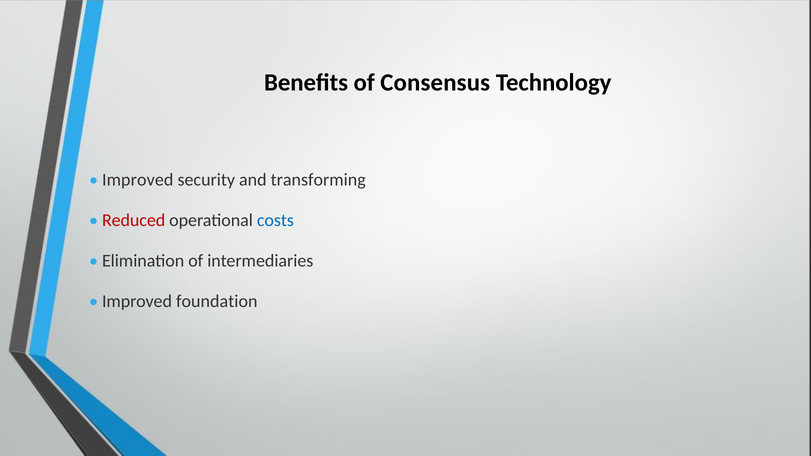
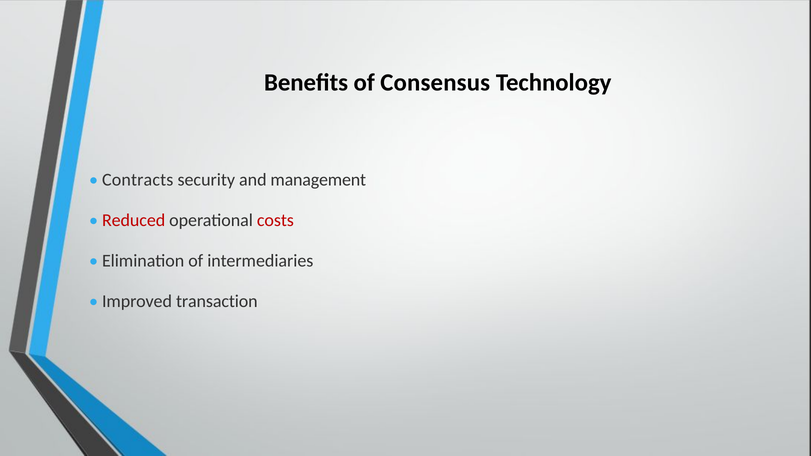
Improved: Improved -> Contracts (138, 180)
transforming: transforming -> management (318, 180)
costs colour: blue -> red (275, 220)
foundation: foundation -> transaction (217, 301)
